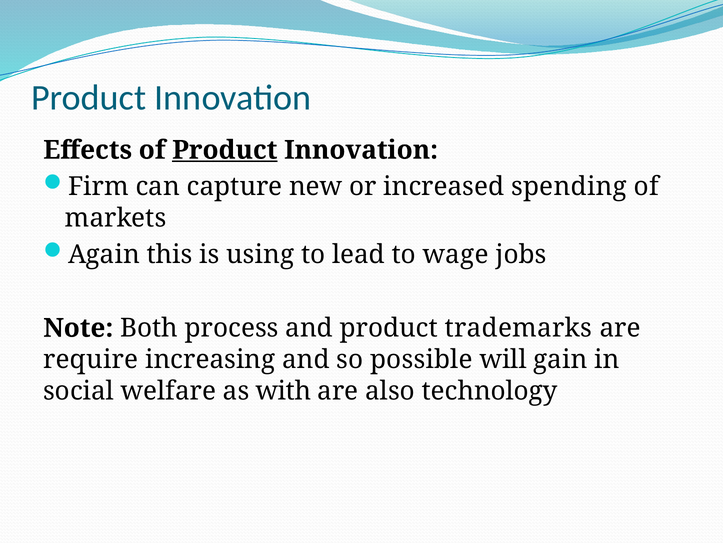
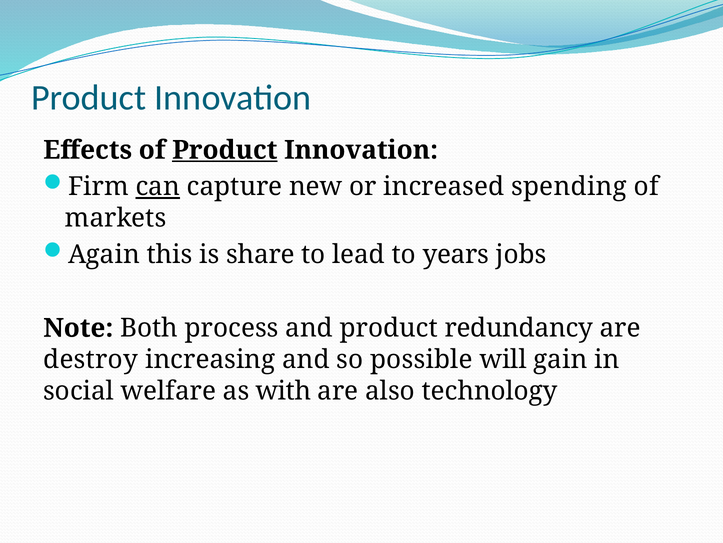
can underline: none -> present (158, 186)
using: using -> share (260, 254)
wage: wage -> years (456, 254)
trademarks: trademarks -> redundancy (519, 328)
require: require -> destroy (91, 359)
